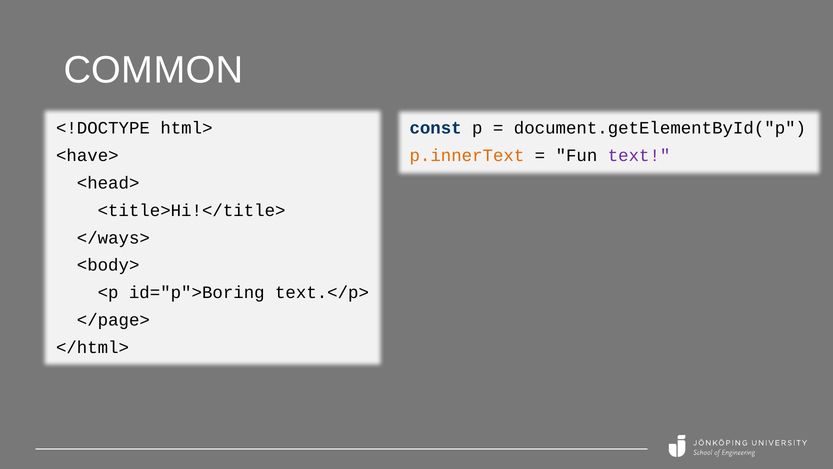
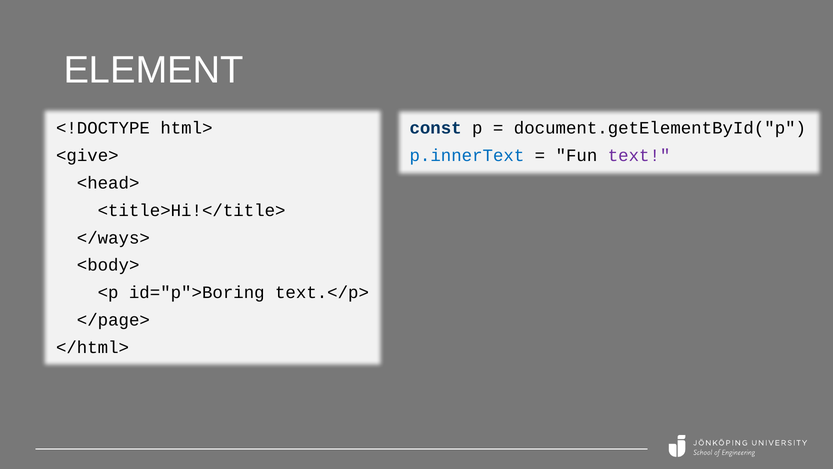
COMMON: COMMON -> ELEMENT (154, 70)
<have>: <have> -> <give> (87, 155)
p.innerText colour: orange -> blue (467, 155)
